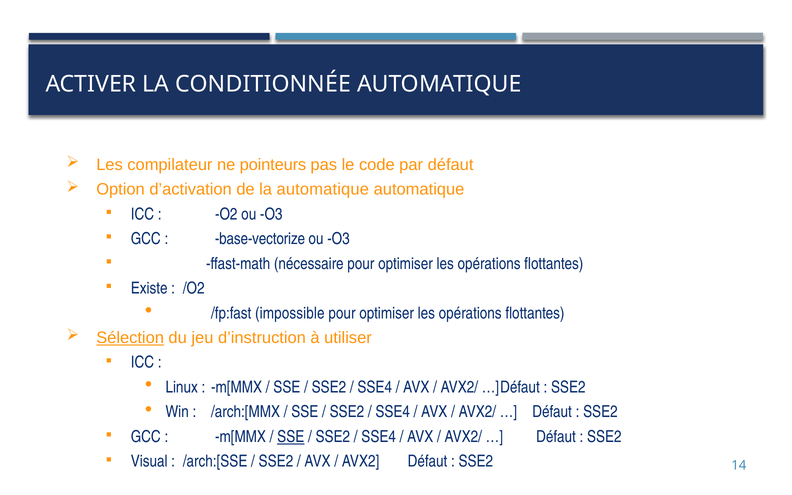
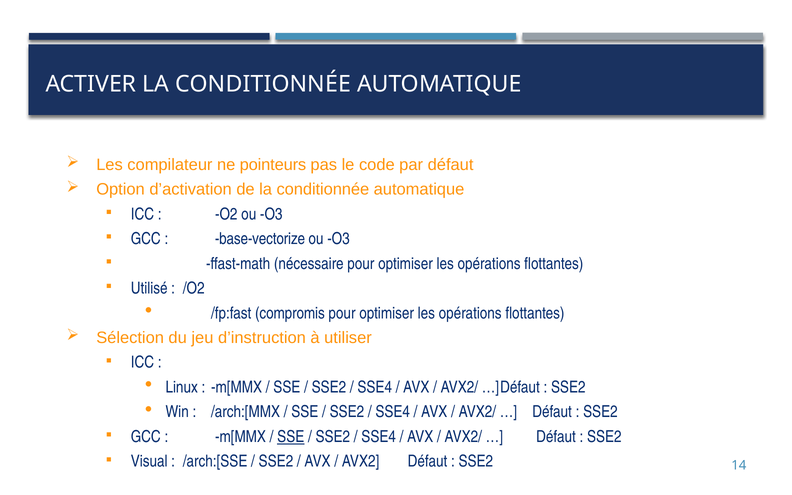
de la automatique: automatique -> conditionnée (323, 189)
Existe: Existe -> Utilisé (149, 288)
impossible: impossible -> compromis (290, 313)
Sélection underline: present -> none (130, 338)
